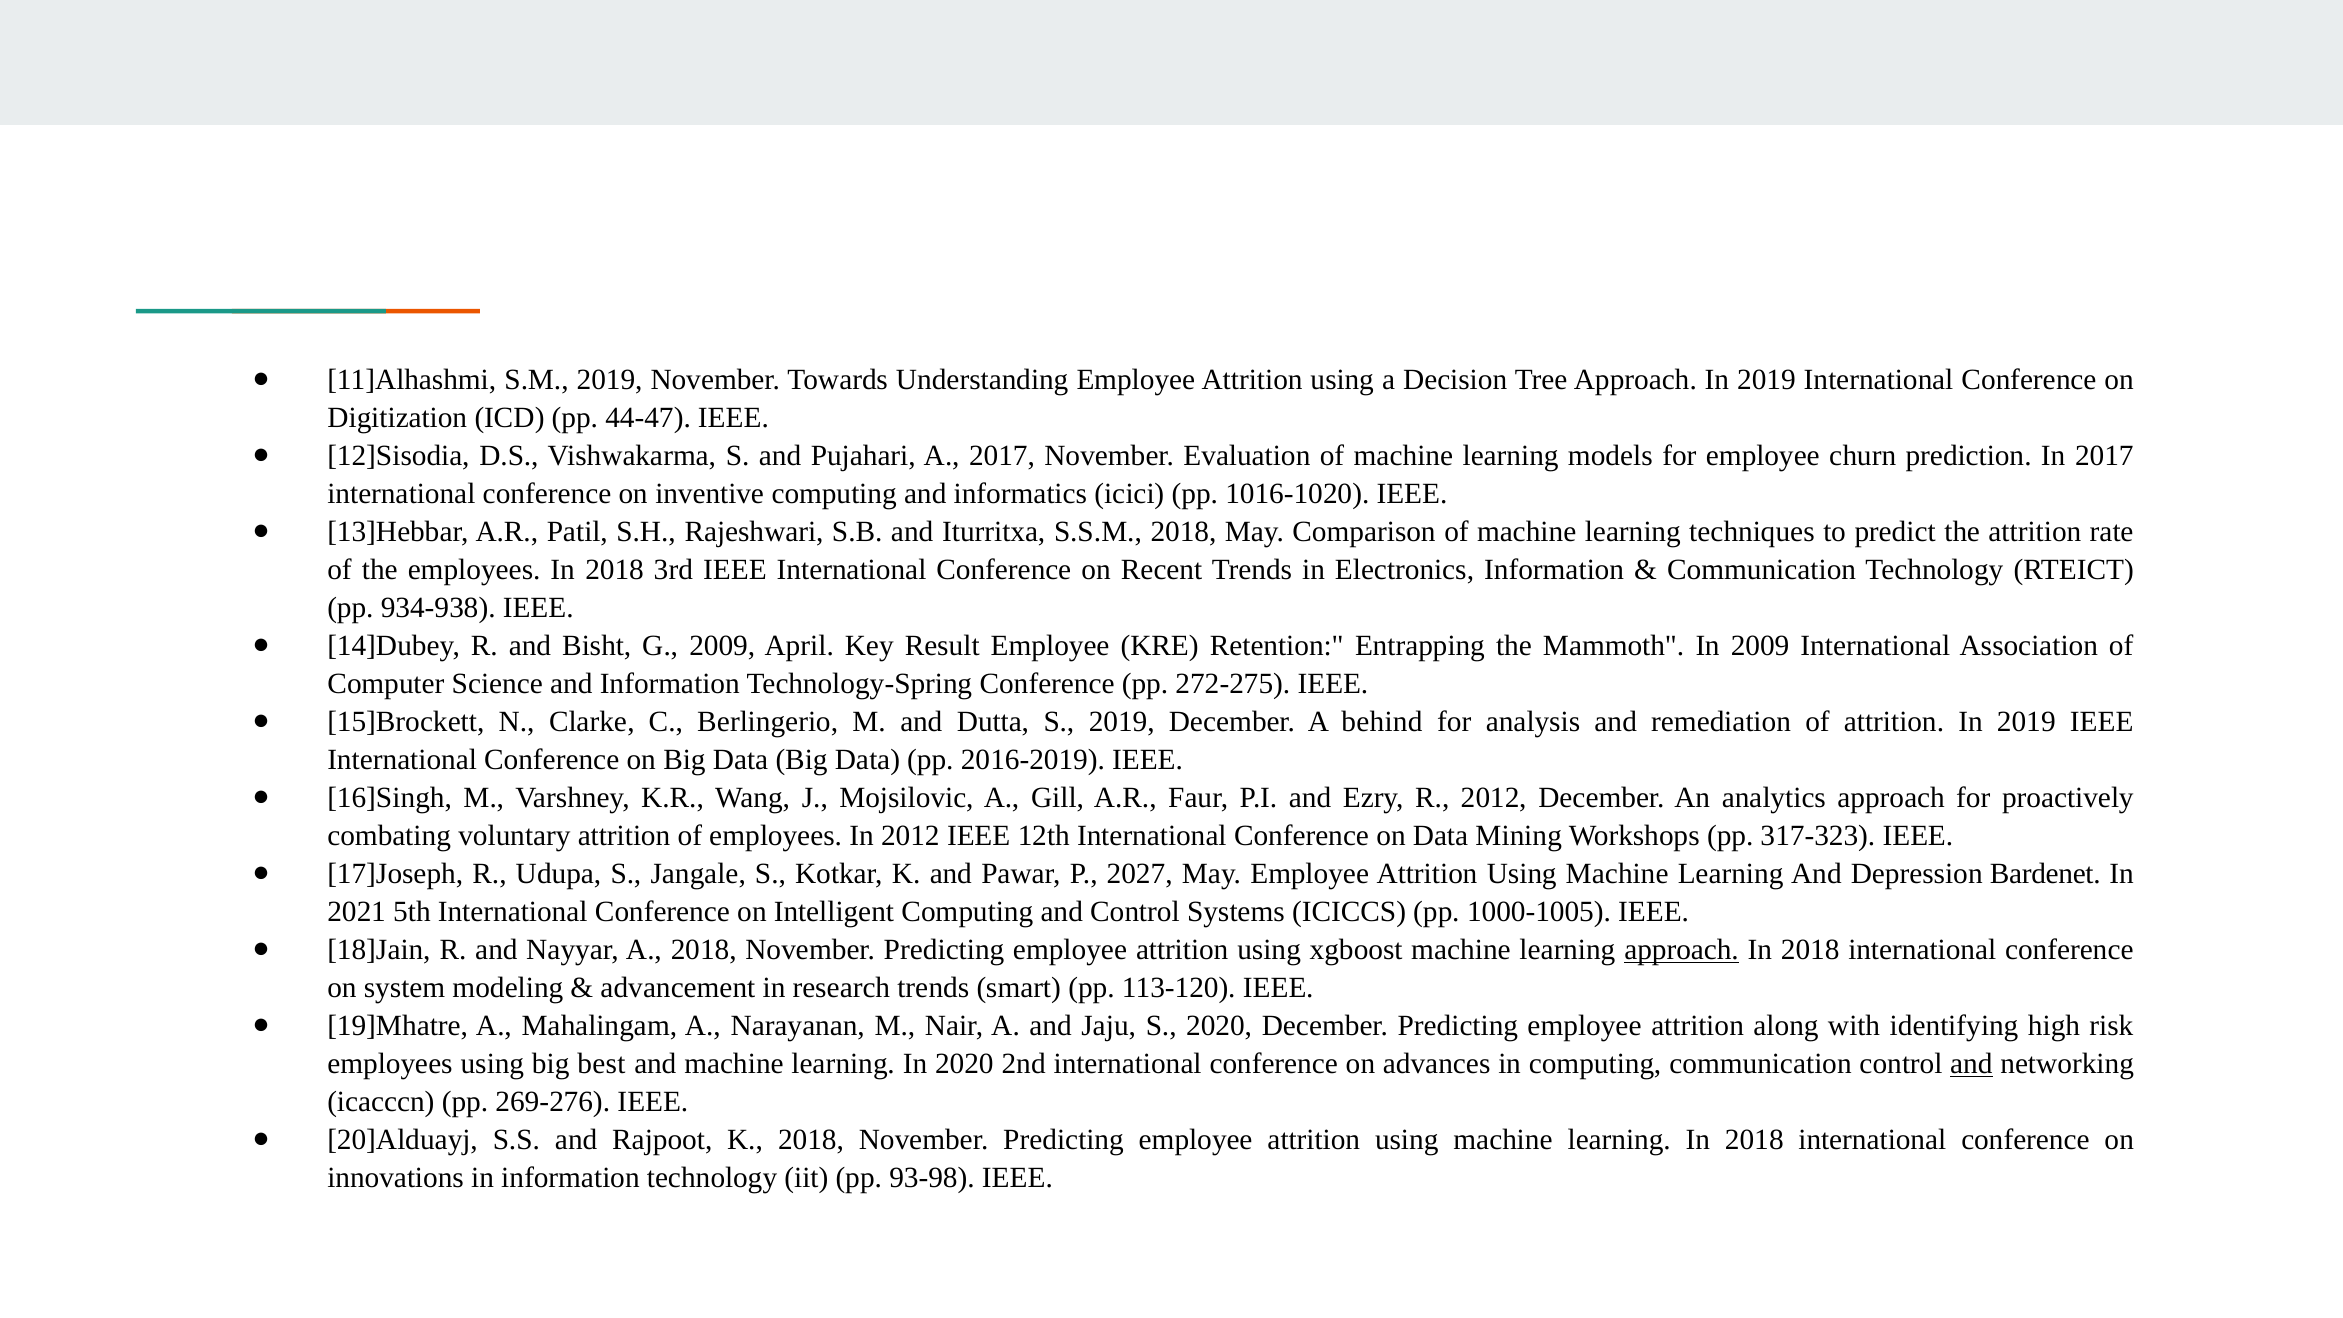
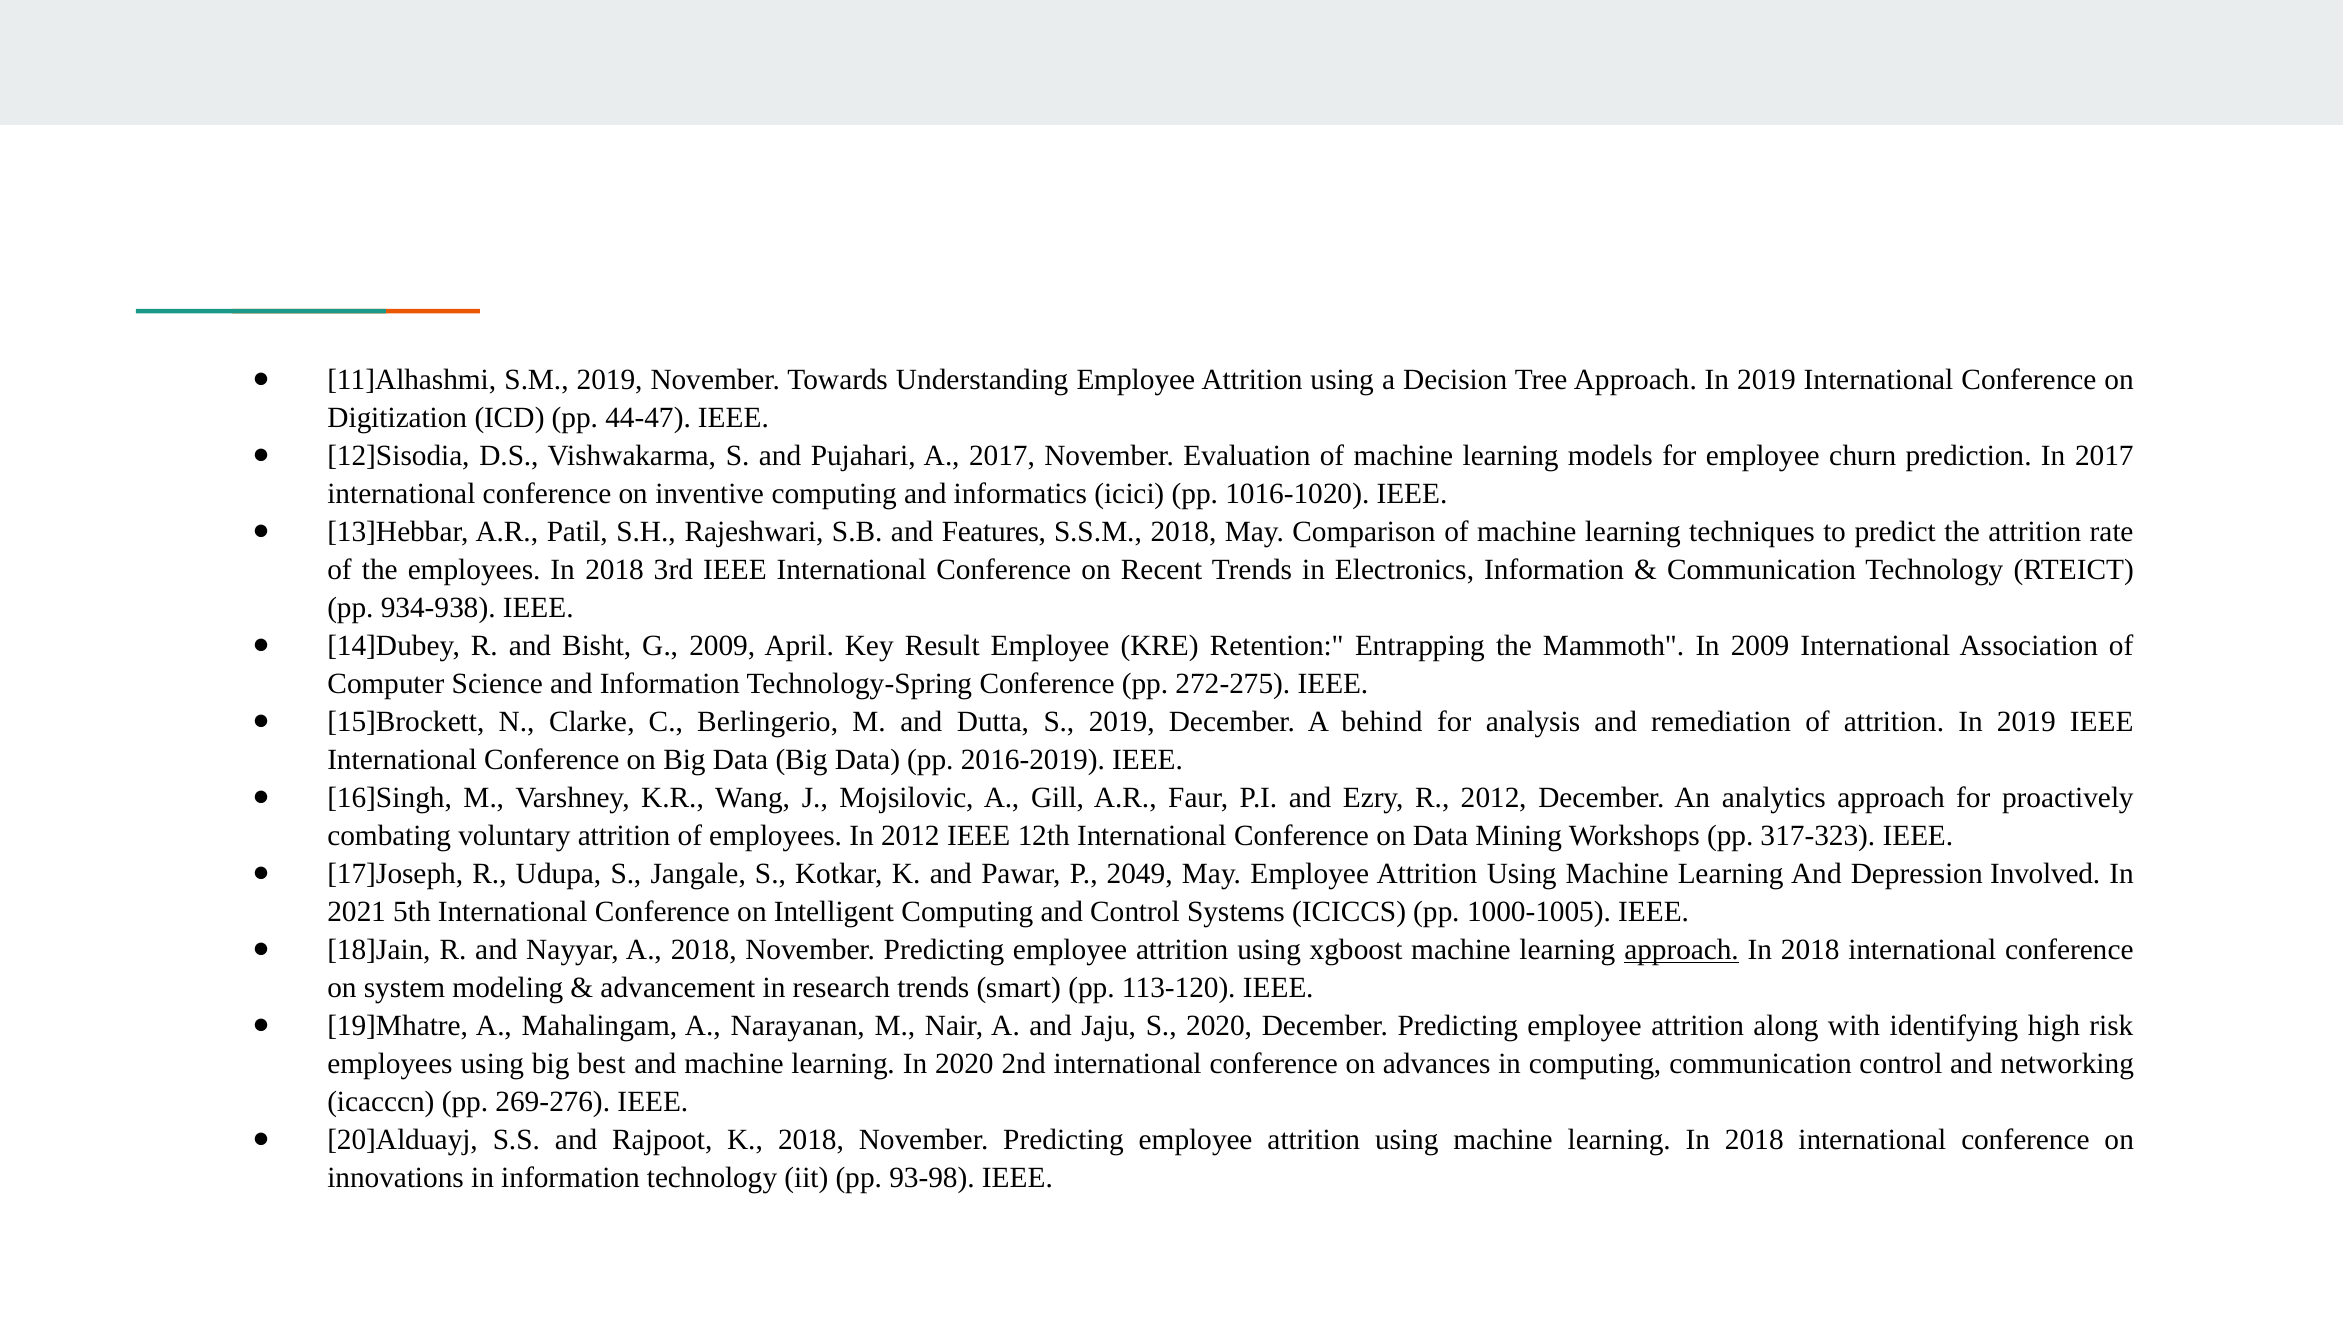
Iturritxa: Iturritxa -> Features (994, 532)
2027: 2027 -> 2049 (1140, 874)
Bardenet: Bardenet -> Involved (2045, 874)
and underline: present -> none (1971, 1064)
